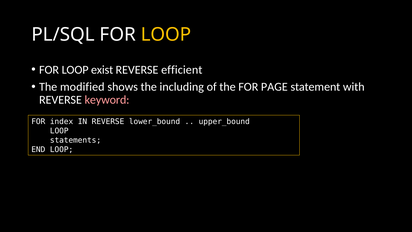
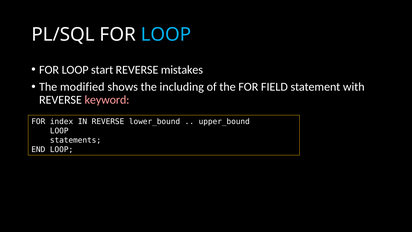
LOOP colour: yellow -> light blue (166, 35)
exist: exist -> start (102, 70)
efficient: efficient -> mistakes (182, 70)
PAGE: PAGE -> FIELD (274, 87)
